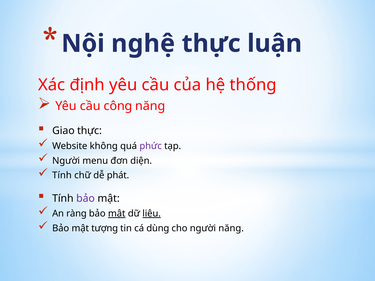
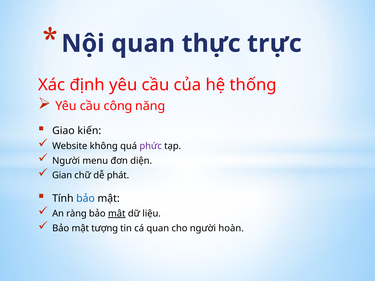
Nội nghệ: nghệ -> quan (143, 44)
luận: luận -> trực (274, 44)
Giao thực: thực -> kiến (89, 131)
Tính: Tính -> Gian (62, 176)
bảo colour: purple -> blue (86, 199)
liệu underline: present -> none (152, 214)
cá dùng: dùng -> quan (158, 228)
người năng: năng -> hoàn (231, 228)
